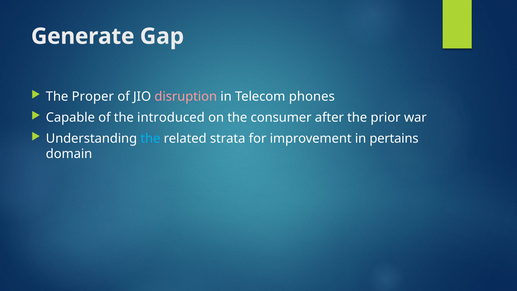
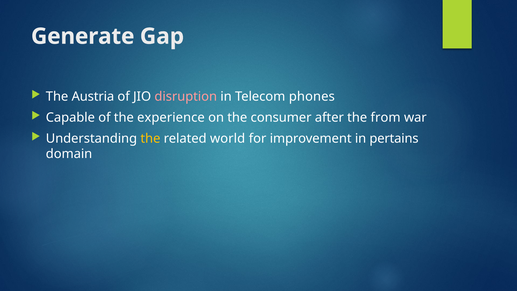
Proper: Proper -> Austria (93, 97)
introduced: introduced -> experience (171, 117)
prior: prior -> from (386, 117)
the colour: light blue -> yellow (150, 138)
strata: strata -> world (228, 138)
